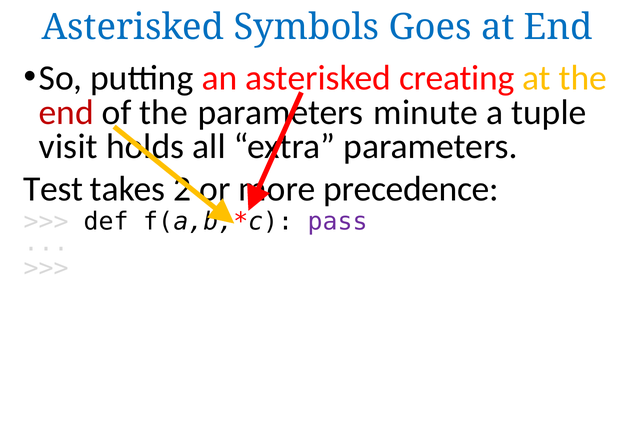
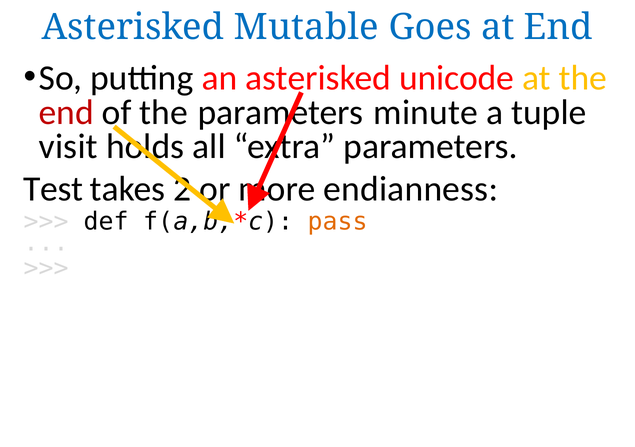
Symbols: Symbols -> Mutable (306, 27)
creating: creating -> unicode (457, 78)
precedence: precedence -> endianness (411, 189)
pass colour: purple -> orange (338, 222)
